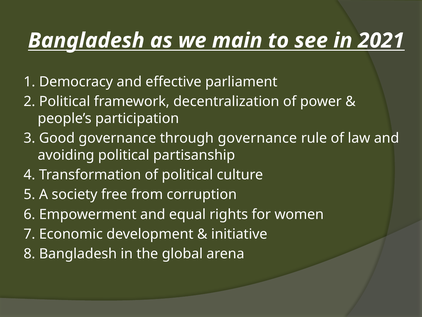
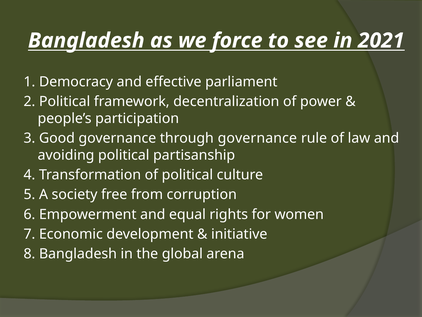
main: main -> force (237, 41)
